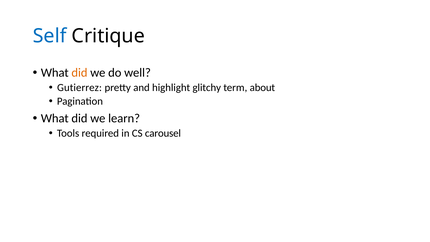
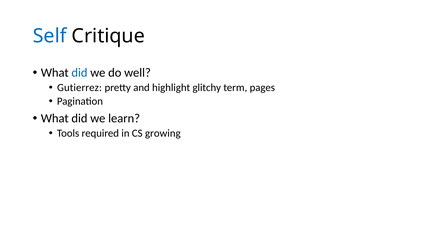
did colour: orange -> blue (79, 73)
about: about -> pages (262, 88)
carousel: carousel -> growing (163, 133)
